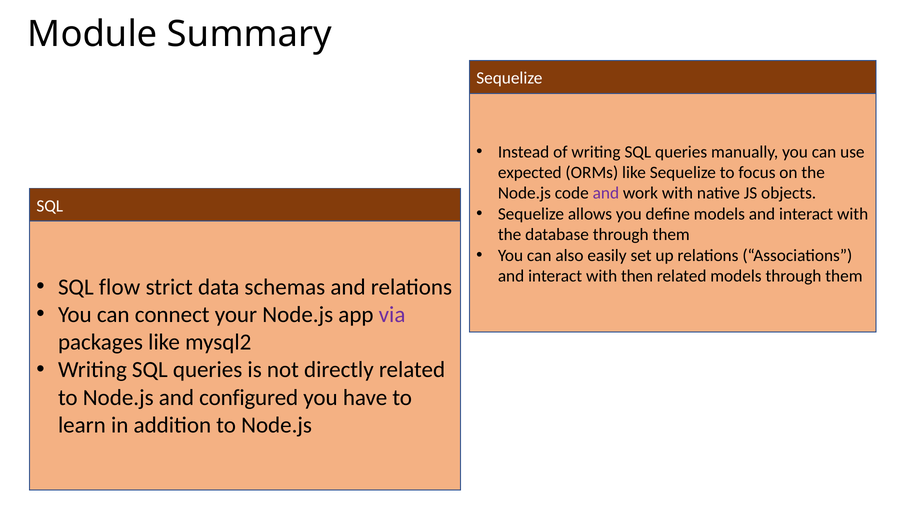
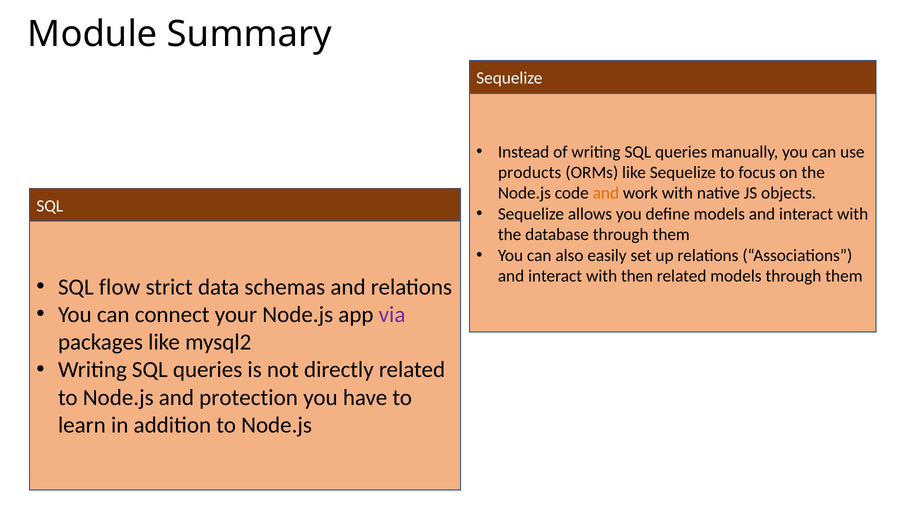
expected: expected -> products (530, 173)
and colour: purple -> orange (606, 193)
configured: configured -> protection (249, 397)
